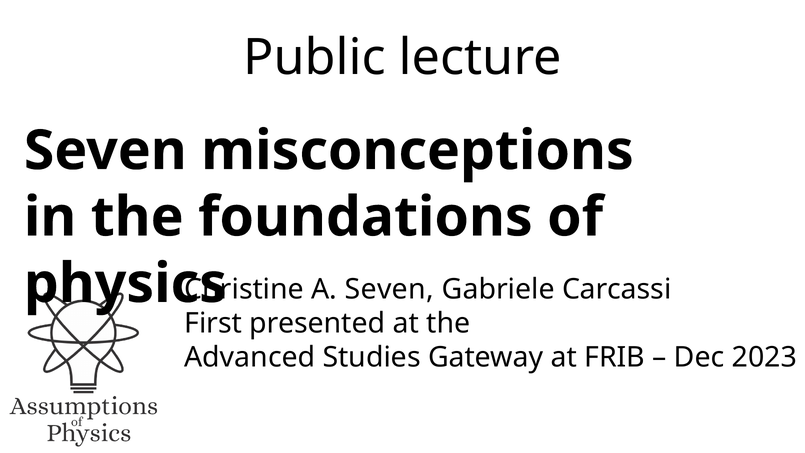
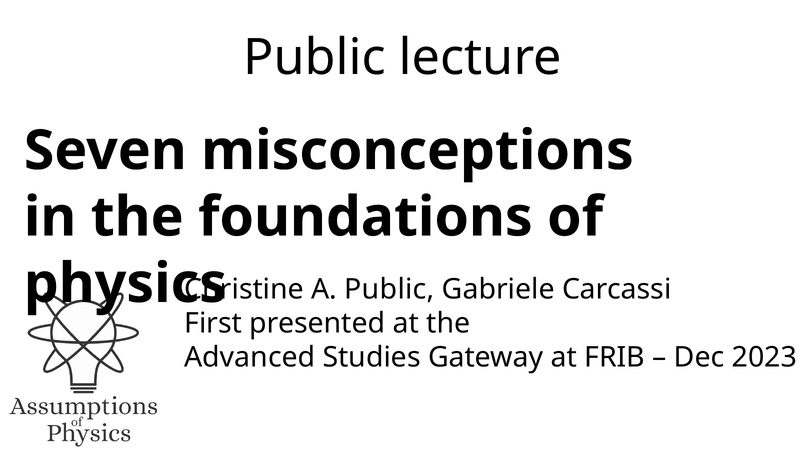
A Seven: Seven -> Public (389, 289)
